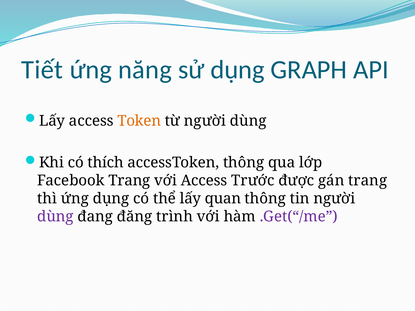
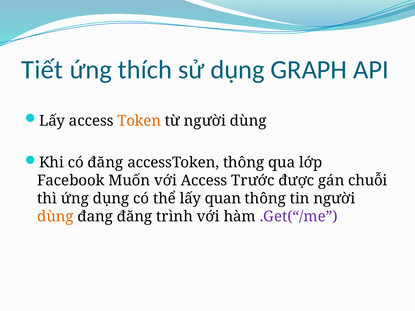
năng: năng -> thích (145, 70)
có thích: thích -> đăng (105, 163)
Facebook Trang: Trang -> Muốn (129, 181)
gán trang: trang -> chuỗi (368, 181)
dùng colour: purple -> orange (55, 217)
